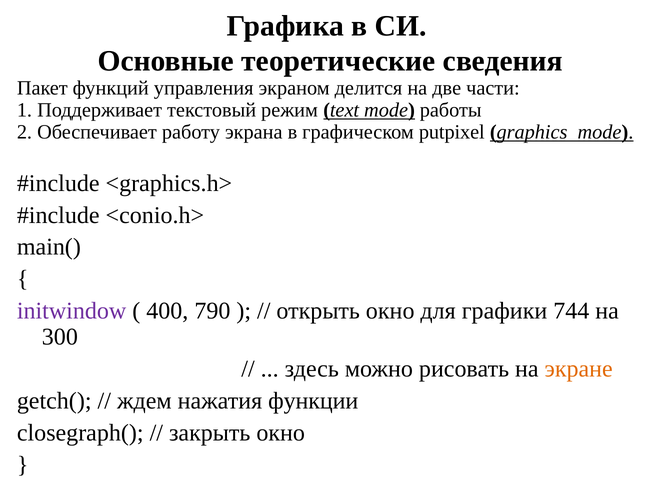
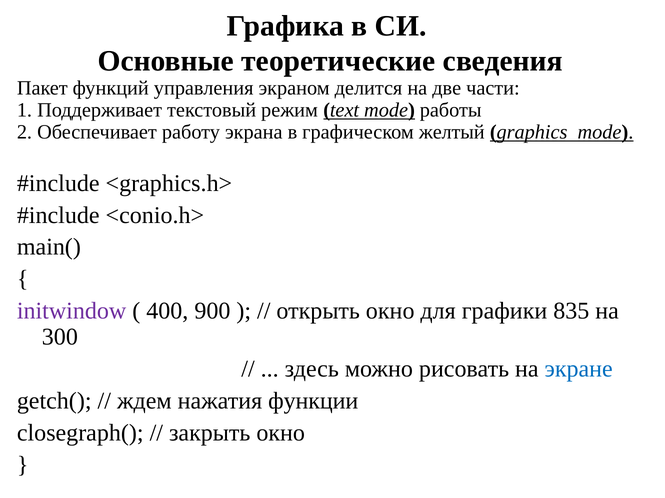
putpixel: putpixel -> желтый (452, 132)
790: 790 -> 900 (212, 311)
744: 744 -> 835 (571, 311)
экране colour: orange -> blue (579, 369)
